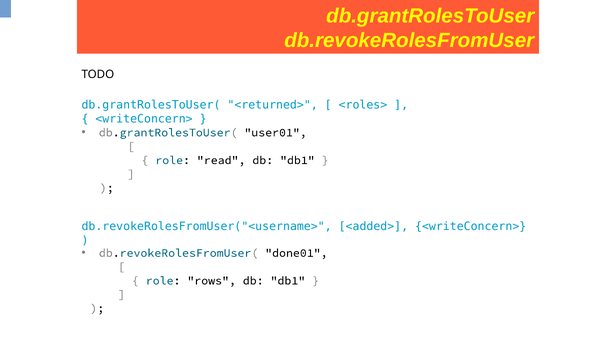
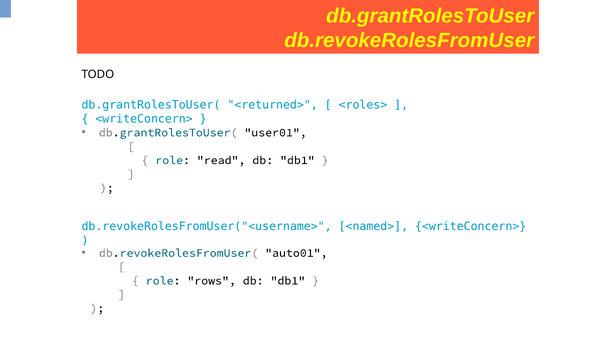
<added>: <added> -> <named> (373, 227)
done01: done01 -> auto01 (296, 253)
